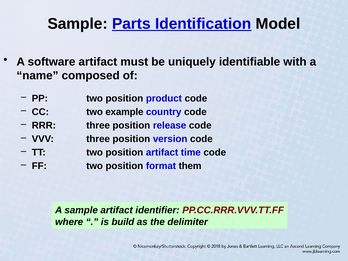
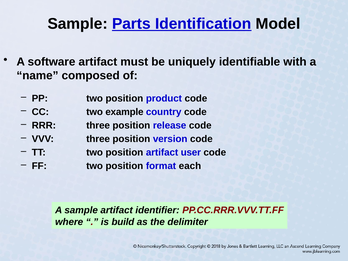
time: time -> user (191, 152)
them: them -> each (190, 166)
